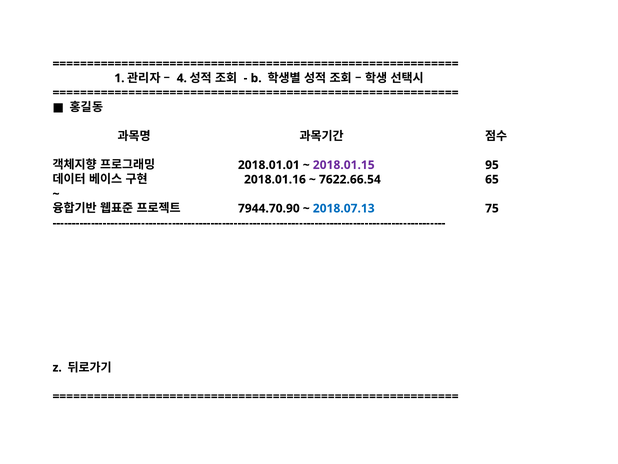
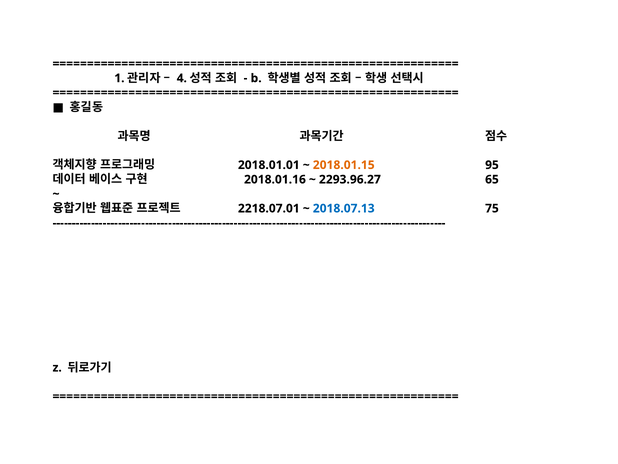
2018.01.15 colour: purple -> orange (344, 165)
7622.66.54: 7622.66.54 -> 2293.96.27 (350, 179)
7944.70.90: 7944.70.90 -> 2218.07.01 (269, 208)
